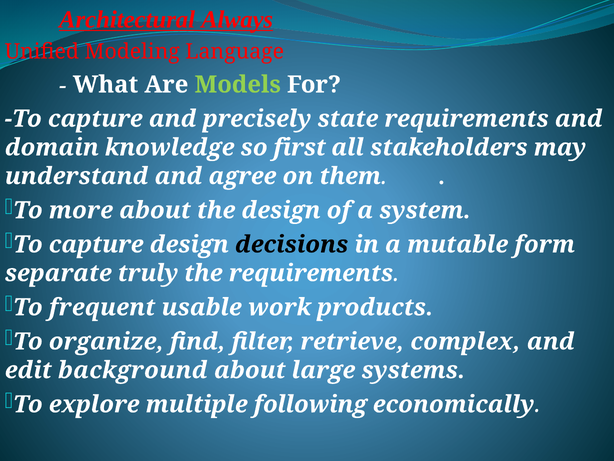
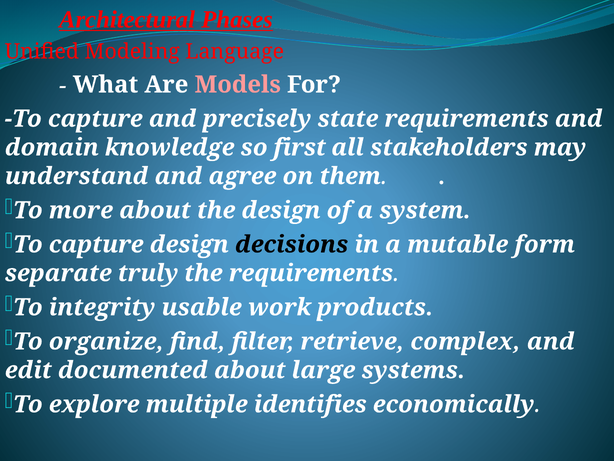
Always: Always -> Phases (237, 20)
Models colour: light green -> pink (238, 85)
frequent: frequent -> integrity (102, 307)
background: background -> documented (133, 370)
following: following -> identifies (310, 404)
